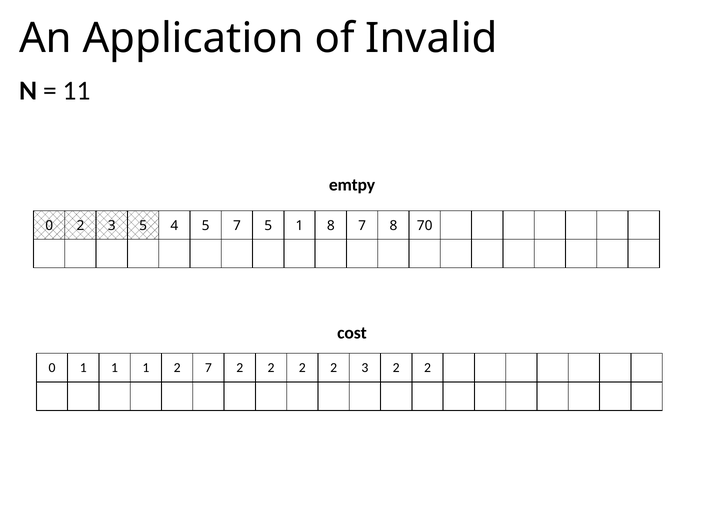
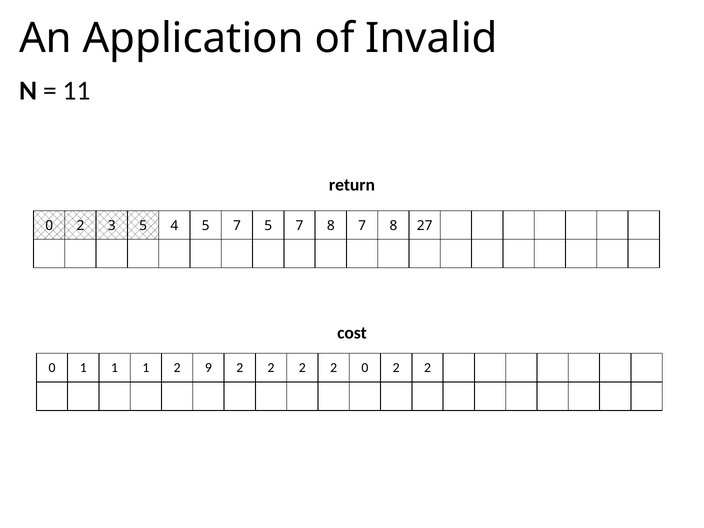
emtpy: emtpy -> return (352, 185)
7 5 1: 1 -> 7 (300, 226)
70: 70 -> 27 (425, 226)
2 7: 7 -> 9 (208, 368)
2 2 3: 3 -> 0 (365, 368)
